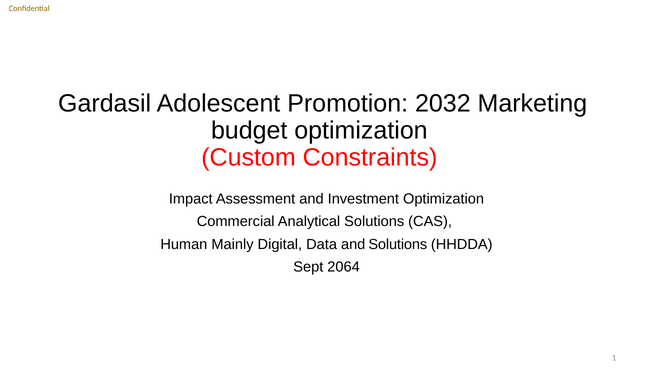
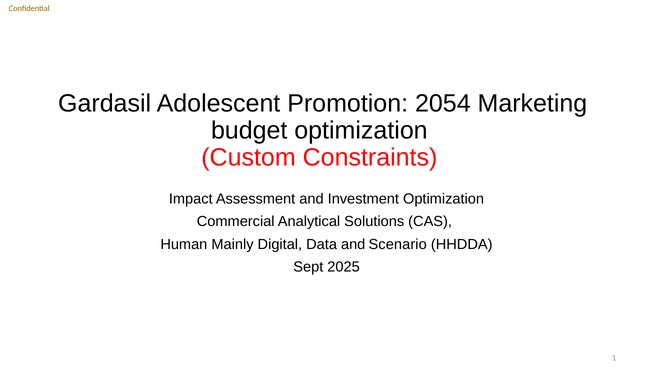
2032: 2032 -> 2054 (443, 103)
and Solutions: Solutions -> Scenario (398, 244)
2064: 2064 -> 2025 (344, 267)
